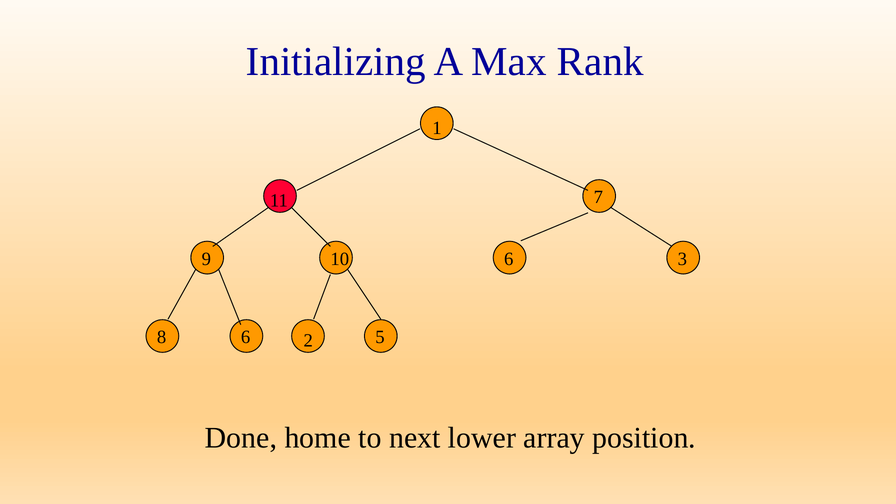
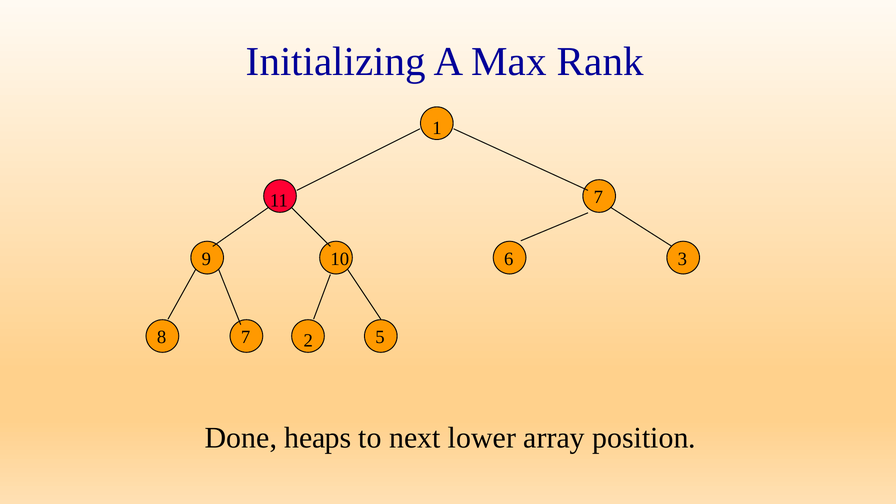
8 6: 6 -> 7 (246, 337)
home: home -> heaps (318, 438)
